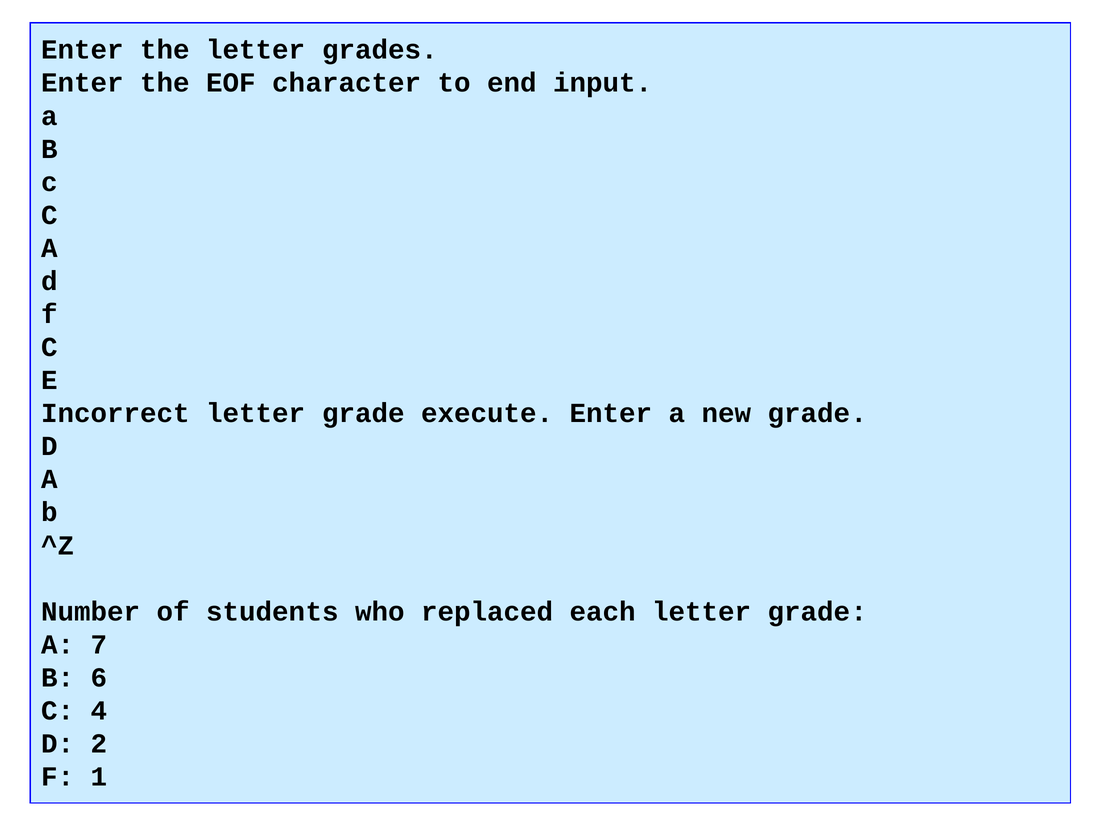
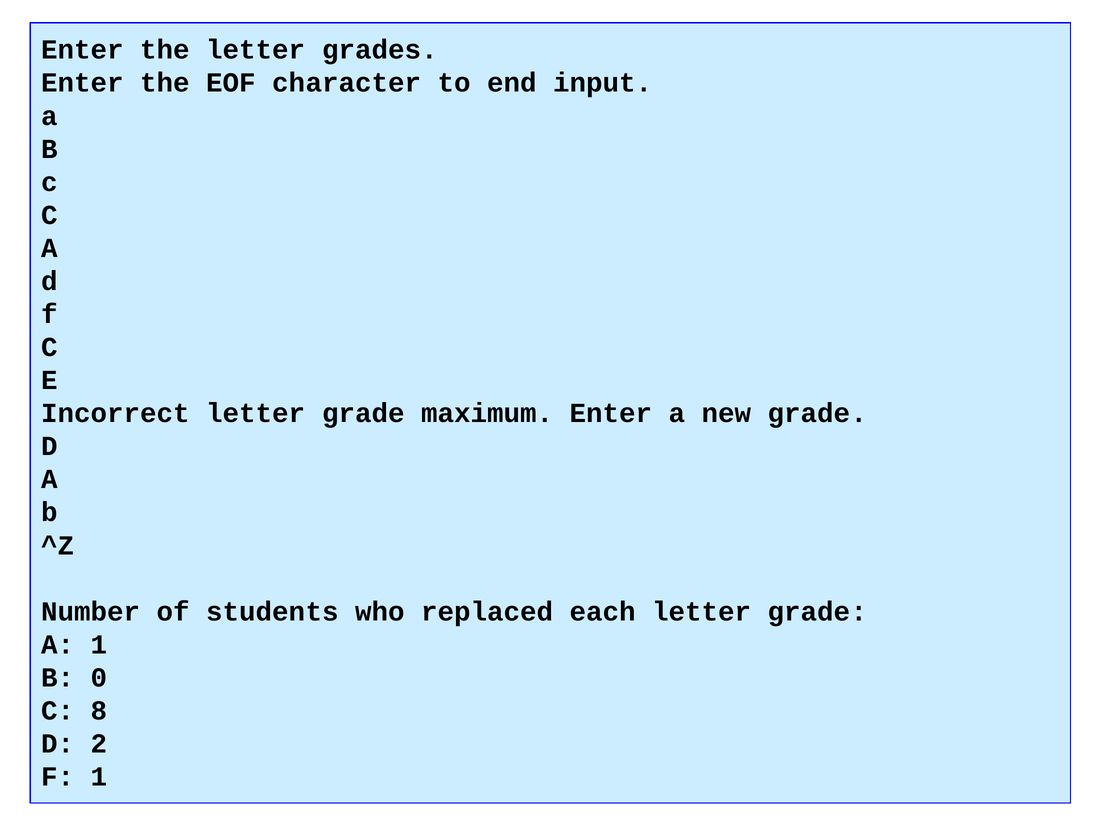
execute: execute -> maximum (487, 413)
A 7: 7 -> 1 (99, 644)
6: 6 -> 0 (99, 677)
4: 4 -> 8 (99, 710)
